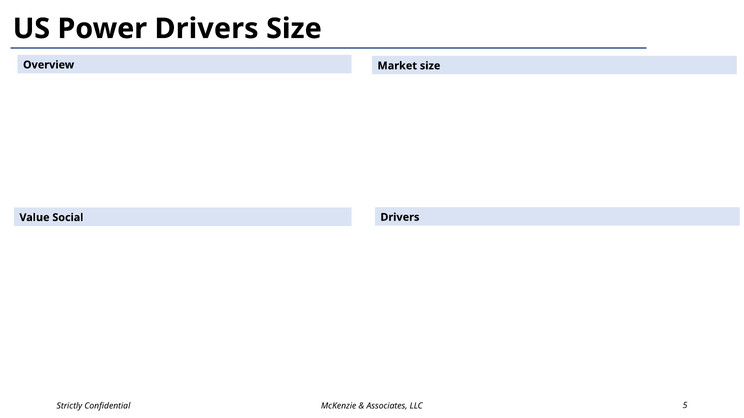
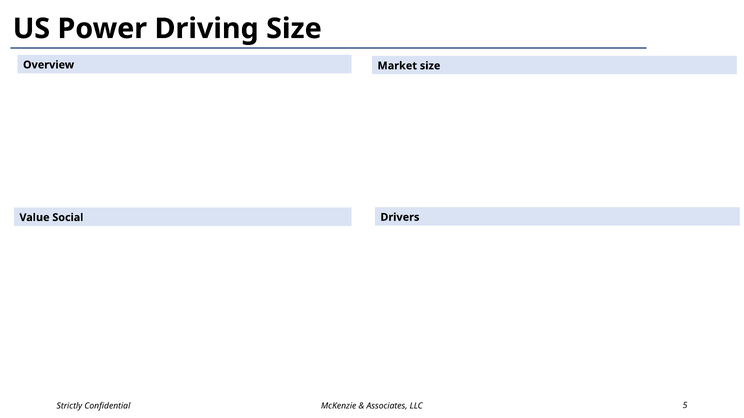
Power Drivers: Drivers -> Driving (207, 29)
